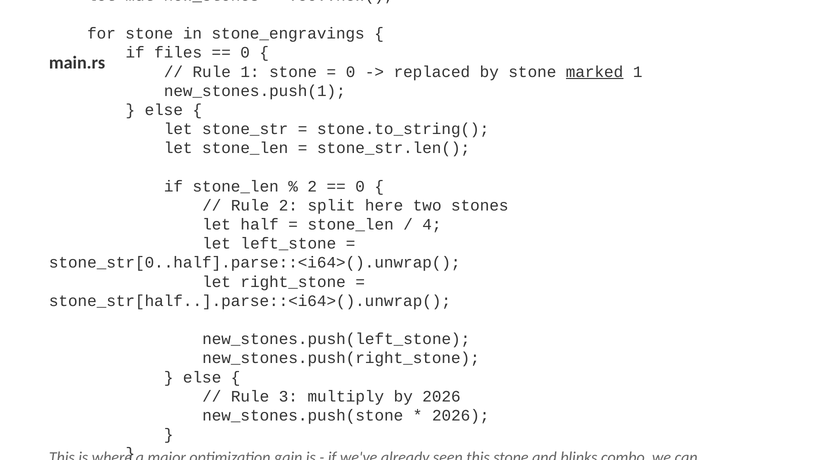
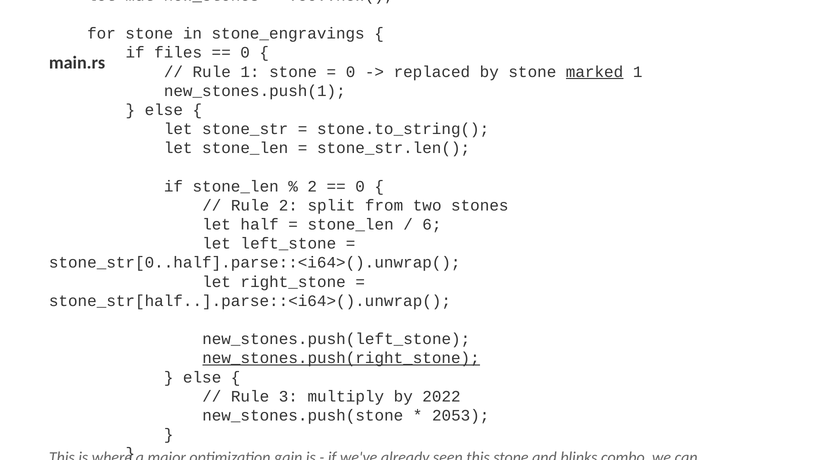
here: here -> from (384, 206)
4: 4 -> 6 (432, 225)
new_stones.push(right_stone underline: none -> present (341, 359)
by 2026: 2026 -> 2022 (441, 397)
2026: 2026 -> 2053 (461, 416)
